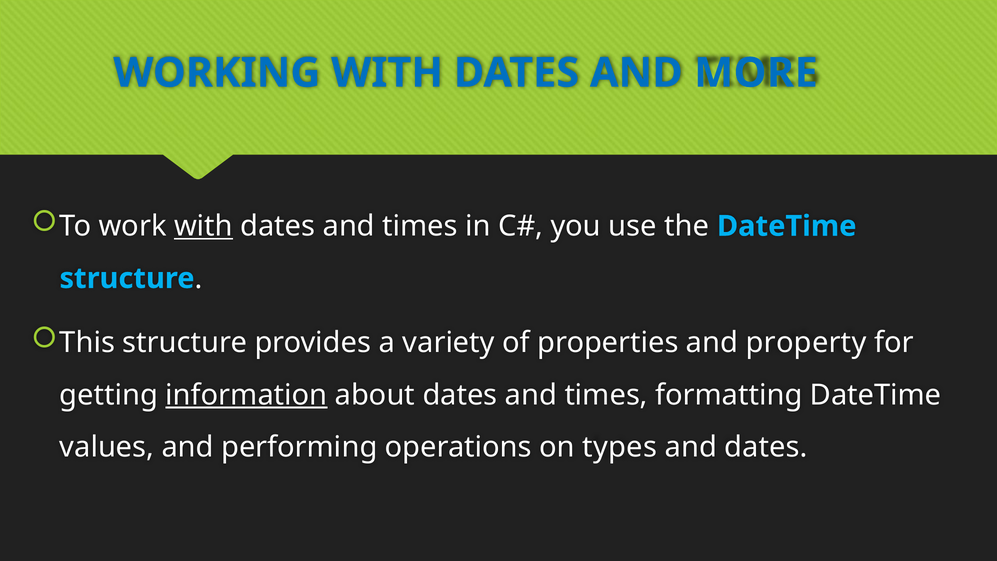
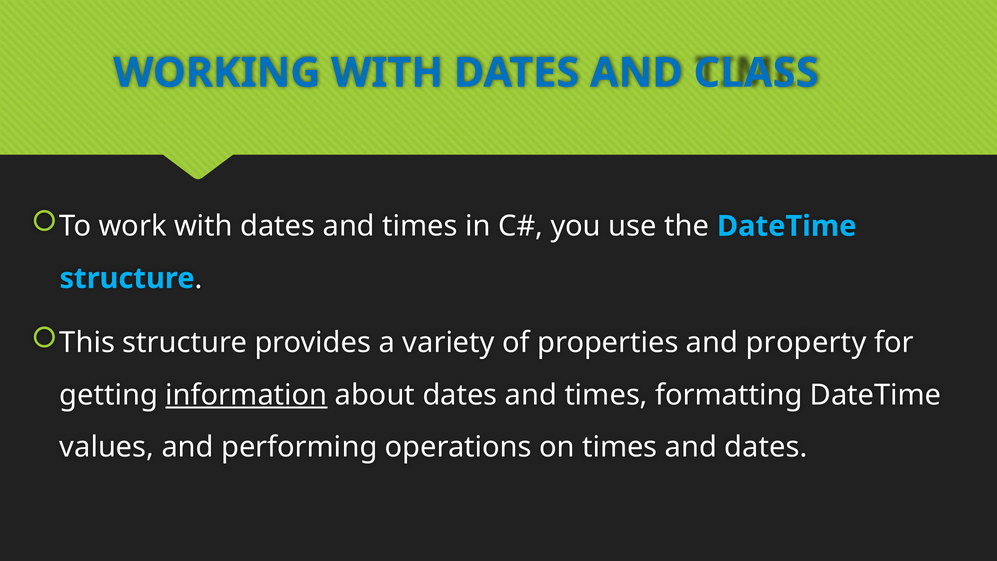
MORE: MORE -> CLASS (756, 73)
with underline: present -> none (203, 226)
on types: types -> times (620, 447)
